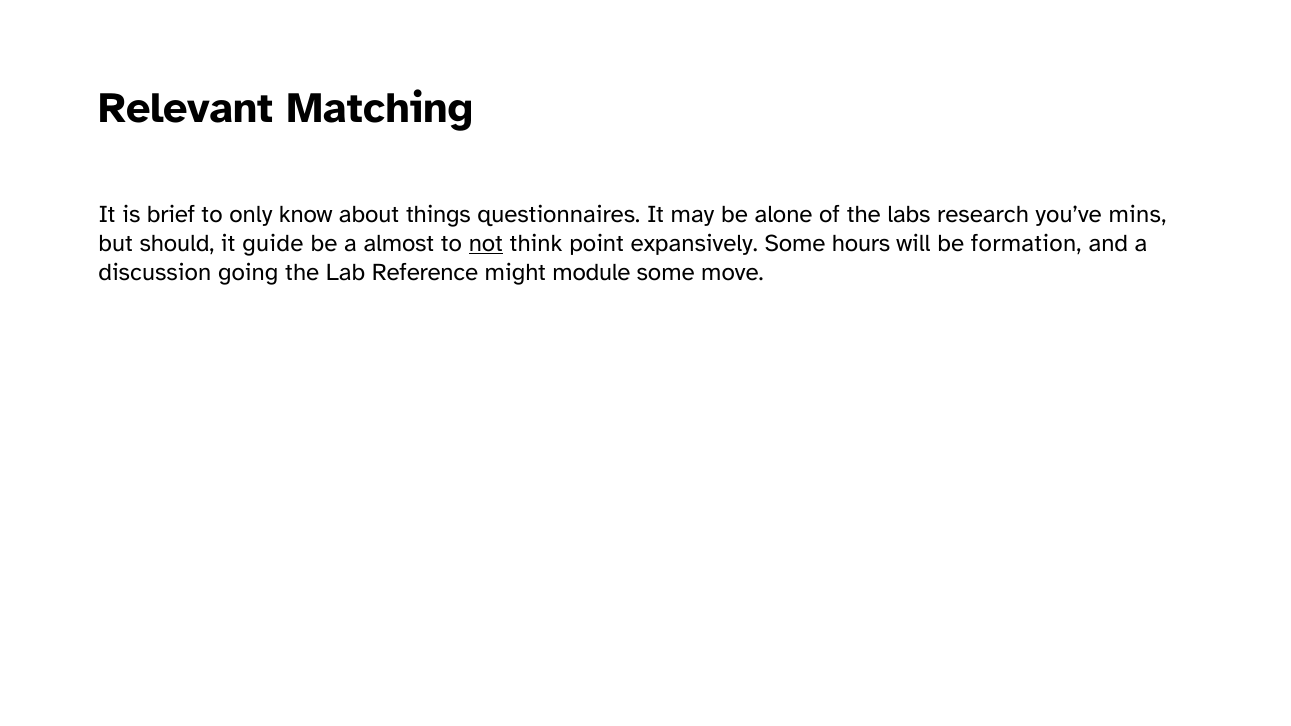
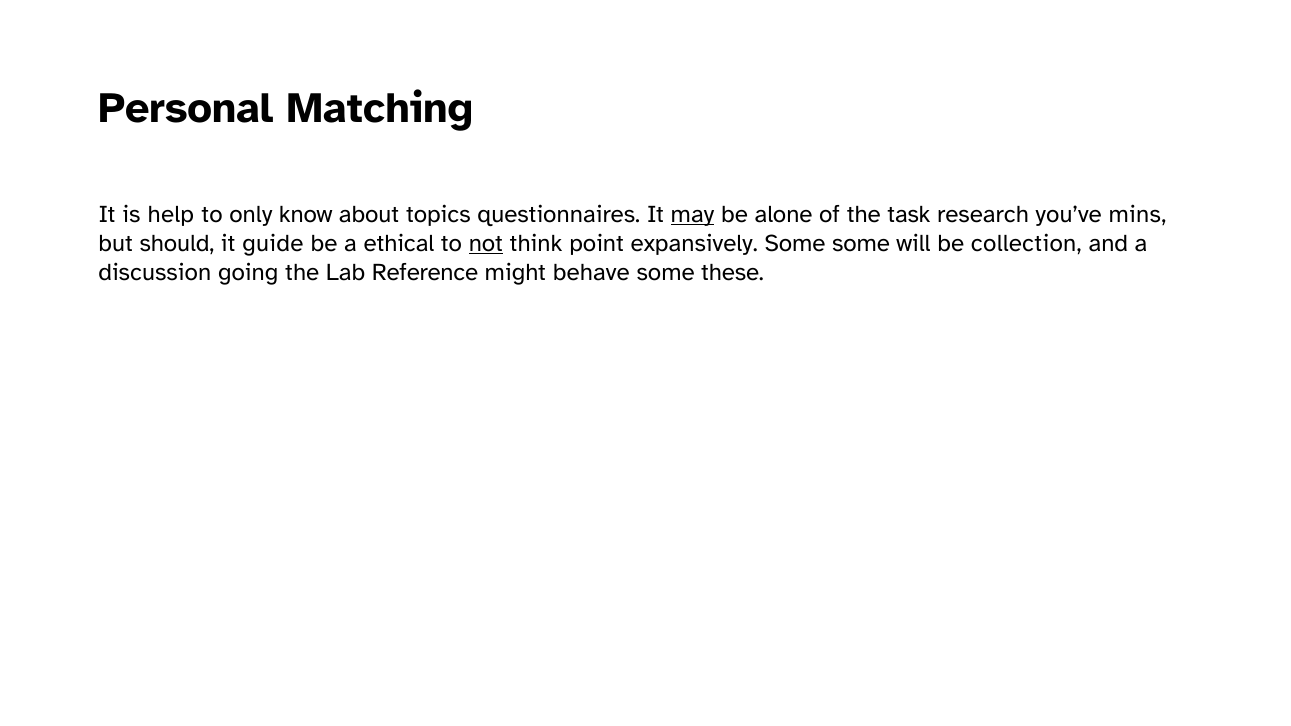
Relevant: Relevant -> Personal (186, 109)
brief: brief -> help (171, 214)
things: things -> topics (438, 214)
may underline: none -> present (693, 214)
labs: labs -> task (909, 214)
almost: almost -> ethical (399, 243)
Some hours: hours -> some (861, 243)
formation: formation -> collection (1026, 243)
module: module -> behave (591, 272)
move: move -> these (733, 272)
